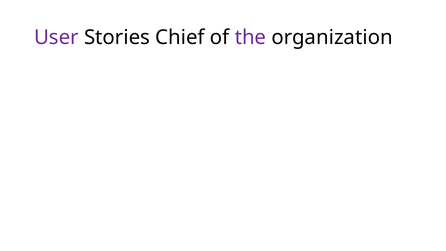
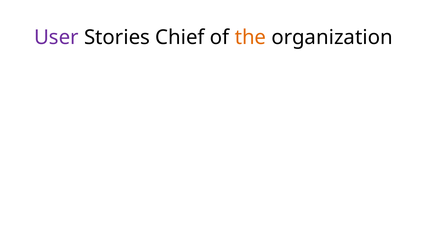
the colour: purple -> orange (250, 37)
